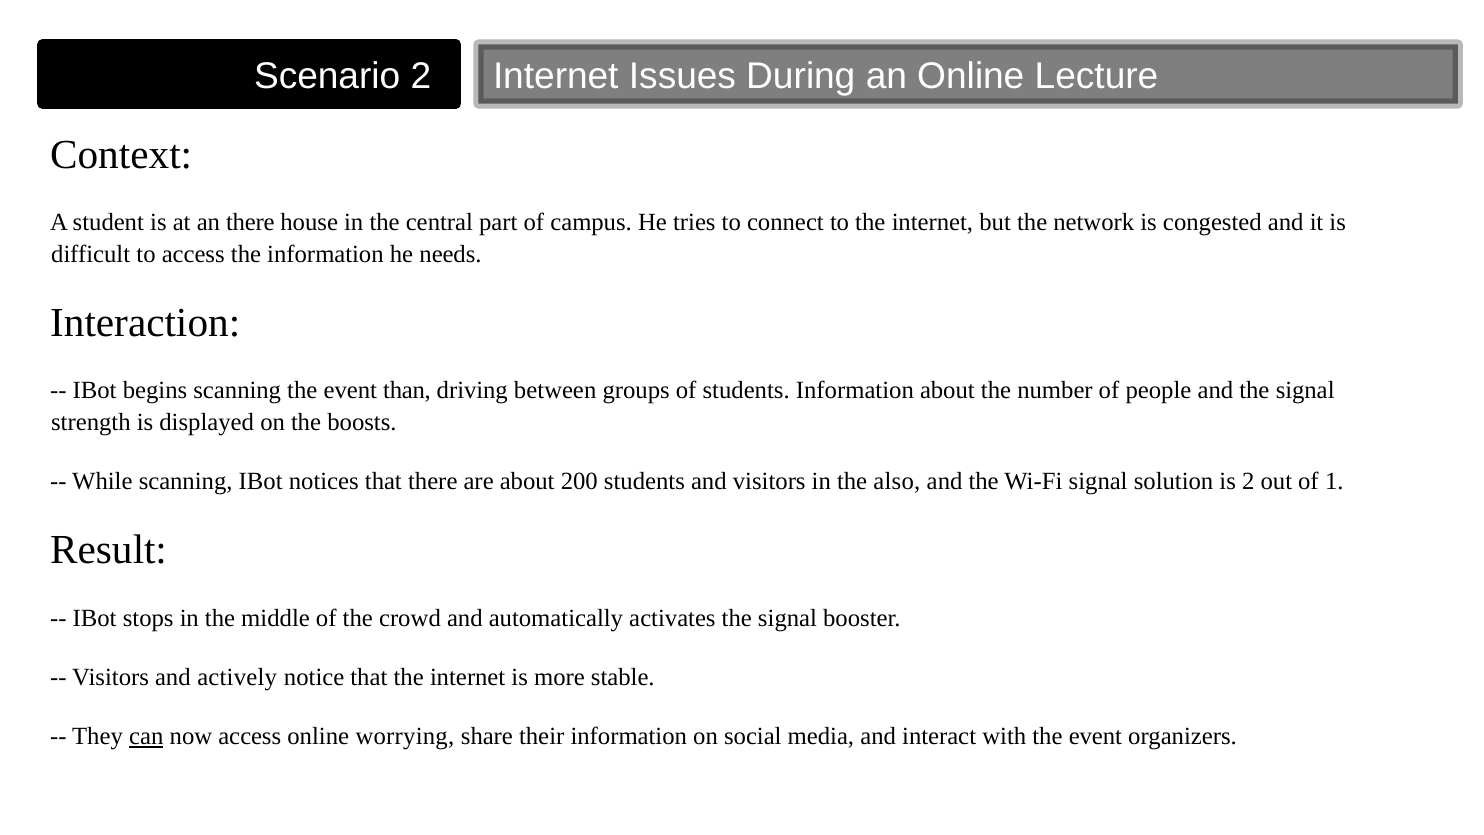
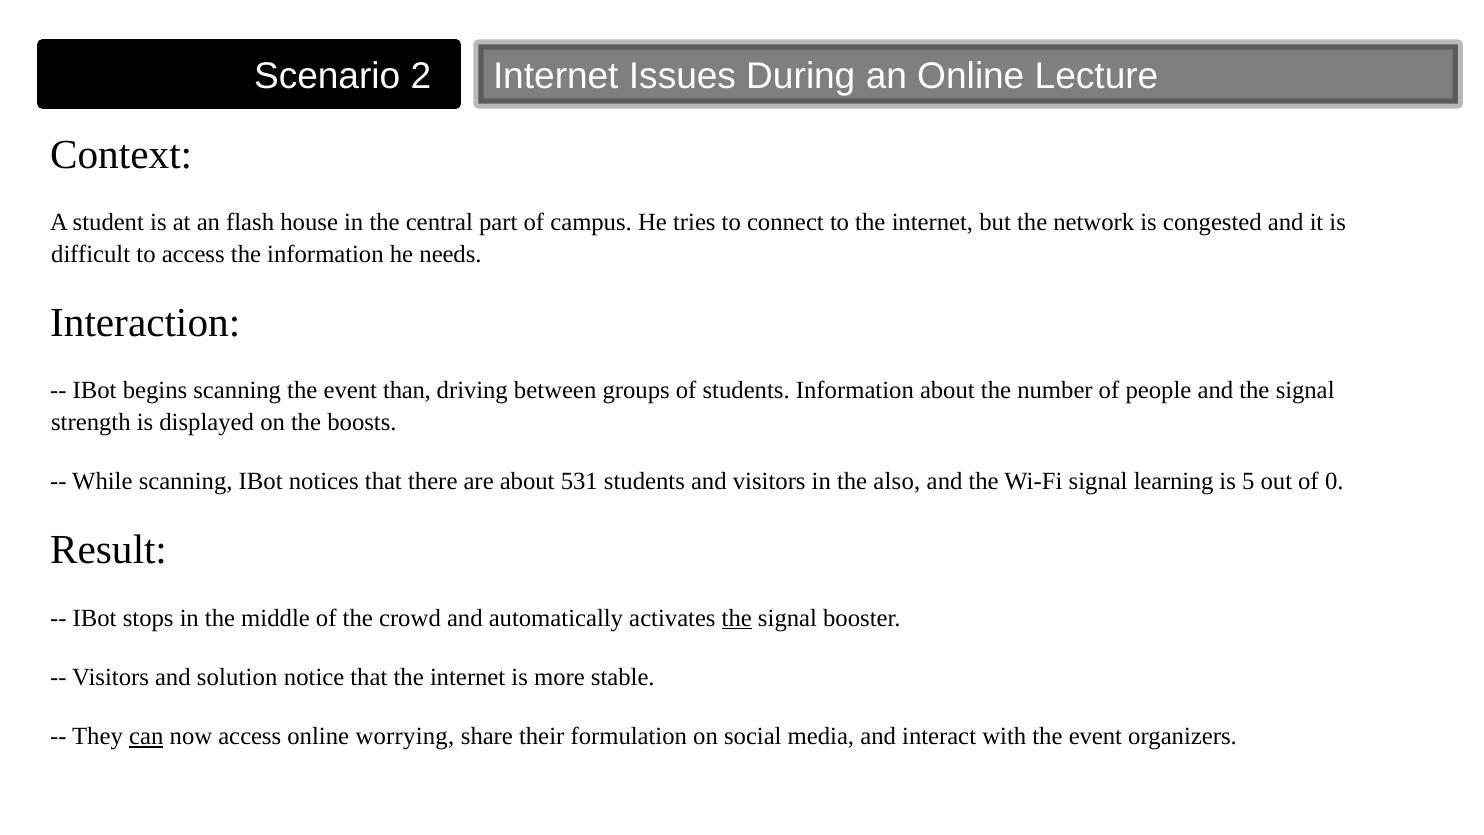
an there: there -> flash (250, 223)
200: 200 -> 531 (579, 482)
solution: solution -> learning (1174, 482)
is 2: 2 -> 5 (1248, 482)
1: 1 -> 0 (1334, 482)
the underline: none -> present (737, 618)
actively: actively -> solution (237, 677)
their information: information -> formulation (629, 736)
